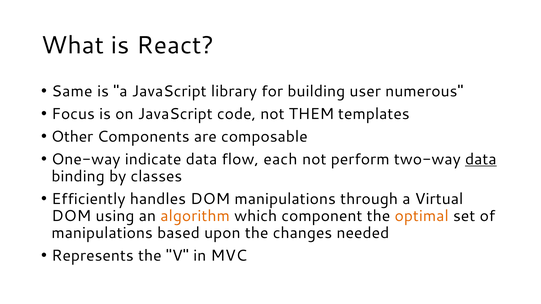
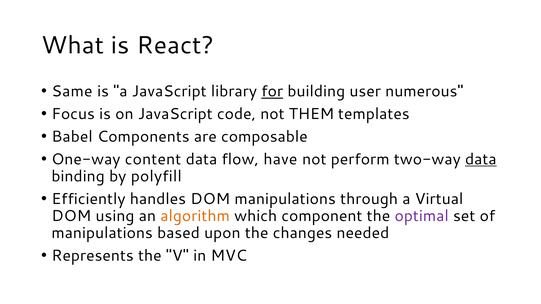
for underline: none -> present (272, 91)
Other: Other -> Babel (72, 137)
indicate: indicate -> content (153, 159)
each: each -> have (280, 159)
classes: classes -> polyfill (156, 176)
optimal colour: orange -> purple (422, 216)
